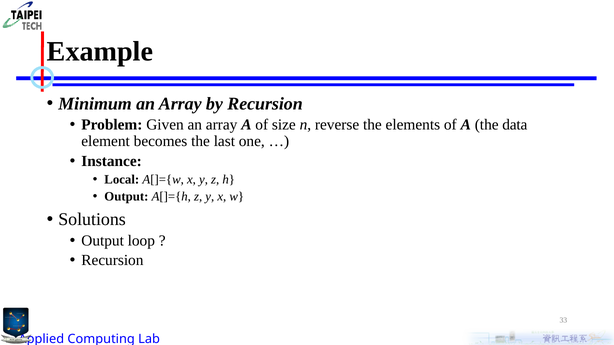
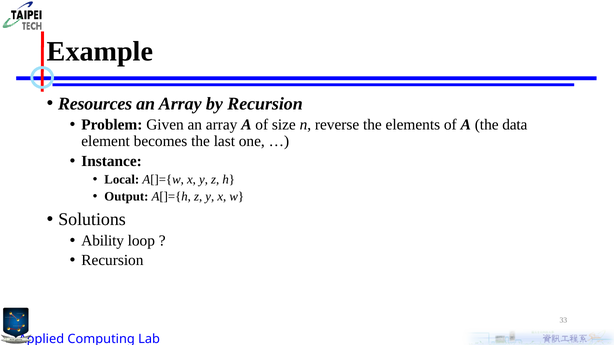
Minimum: Minimum -> Resources (95, 104)
Output: Output -> Ability (103, 241)
